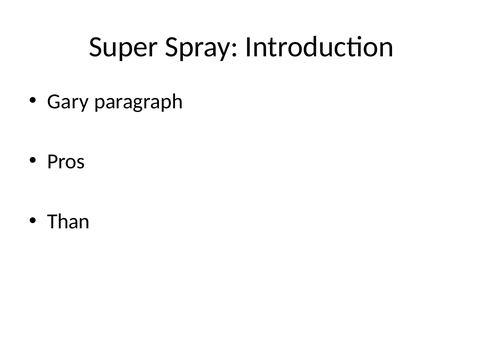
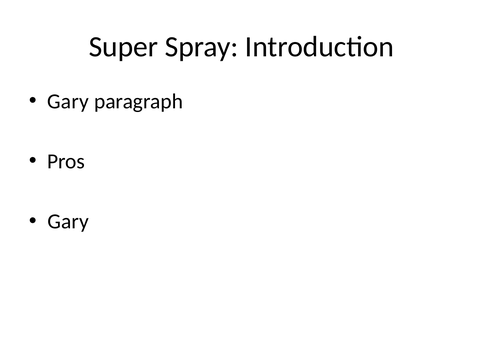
Than: Than -> Gary (68, 222)
